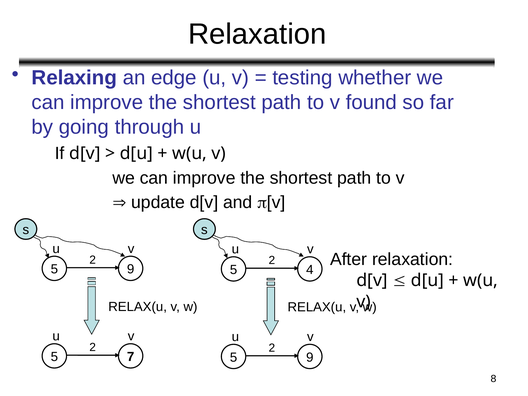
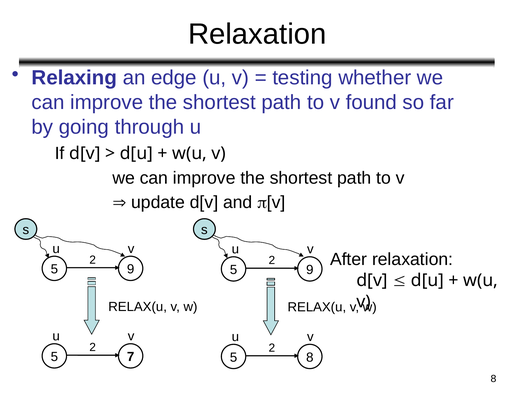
4: 4 -> 9 (310, 270)
9: 9 -> 8 (310, 357)
